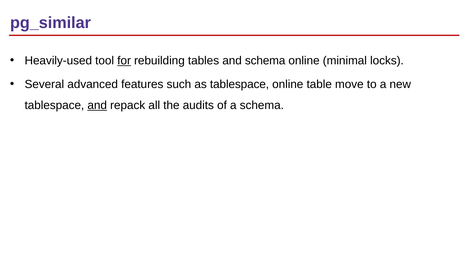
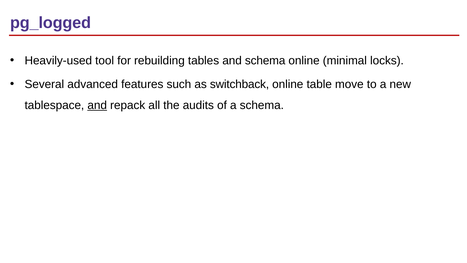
pg_similar: pg_similar -> pg_logged (51, 23)
for underline: present -> none (124, 61)
as tablespace: tablespace -> switchback (240, 84)
